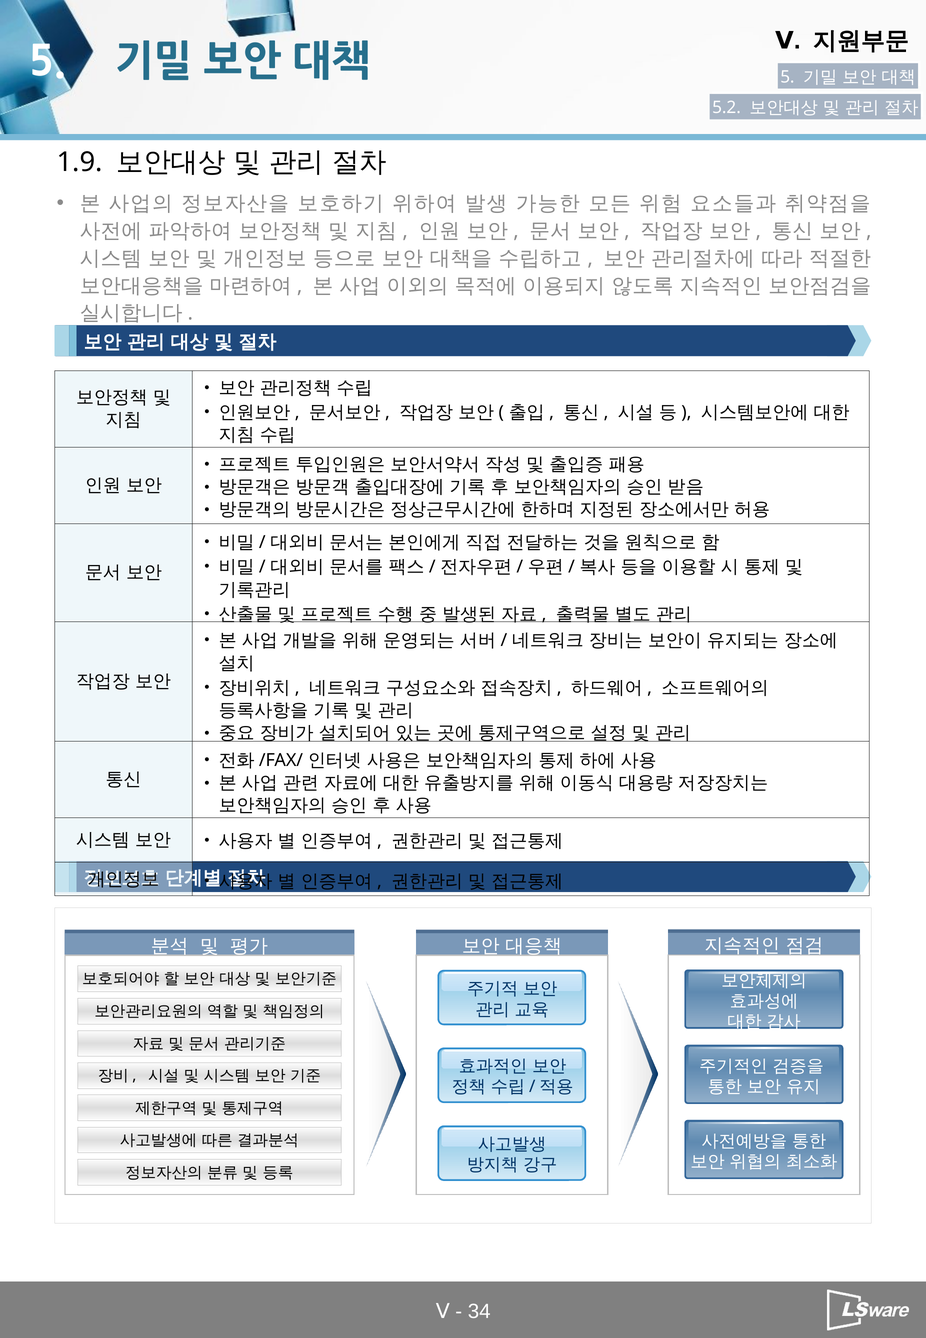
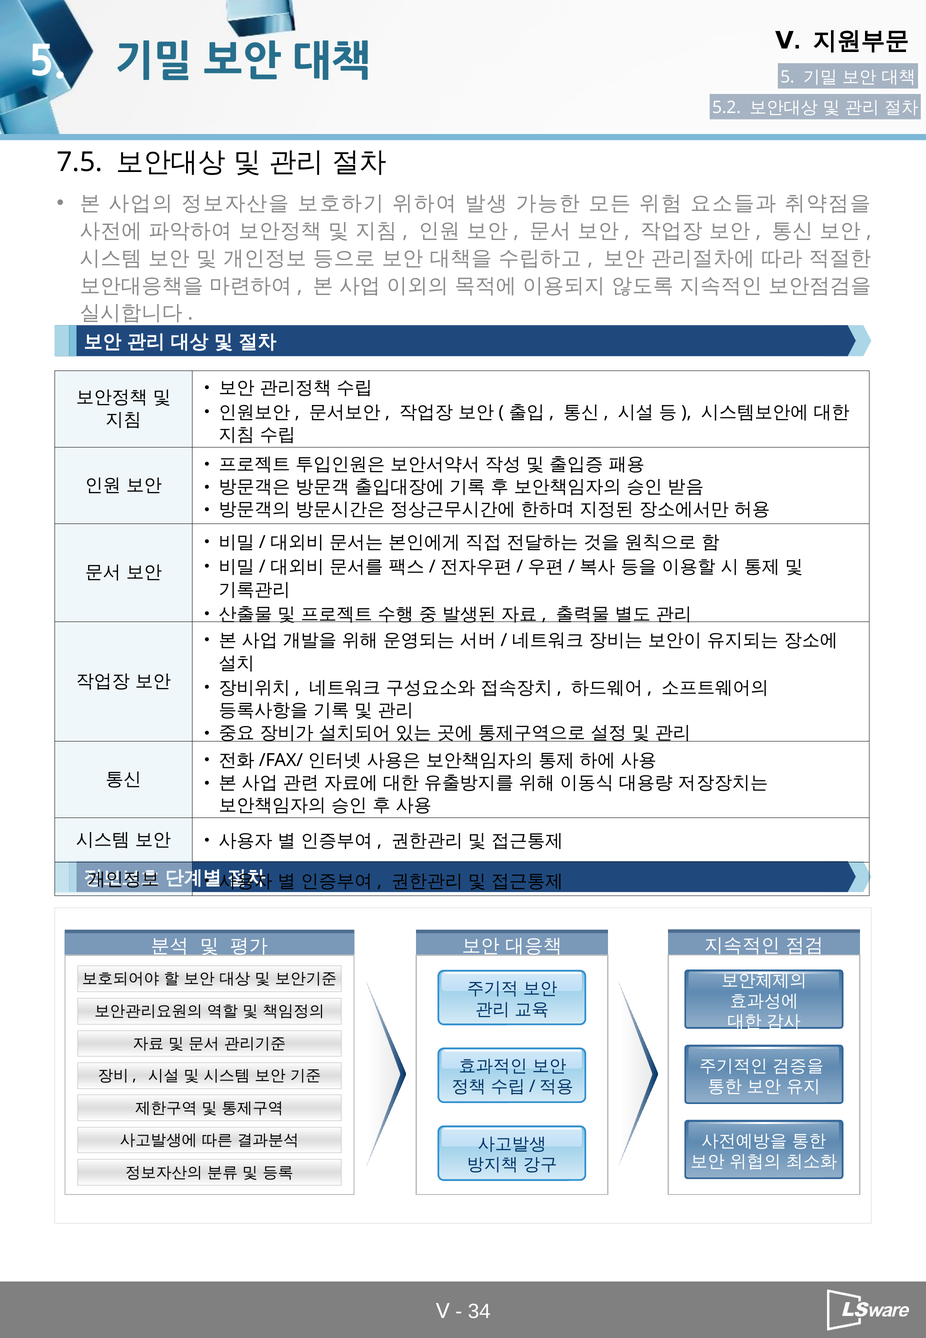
1.9: 1.9 -> 7.5 (80, 162)
